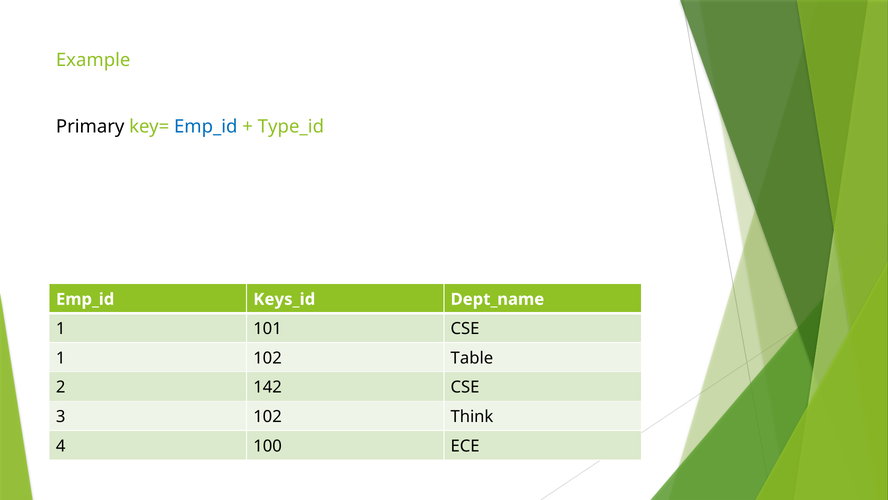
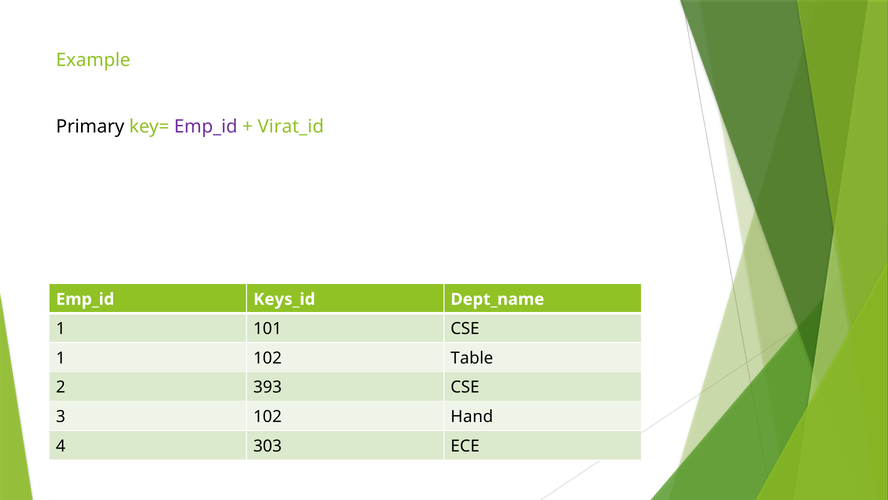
Emp_id colour: blue -> purple (206, 127)
Type_id: Type_id -> Virat_id (291, 127)
142: 142 -> 393 (268, 387)
Think: Think -> Hand (472, 416)
100: 100 -> 303 (268, 446)
